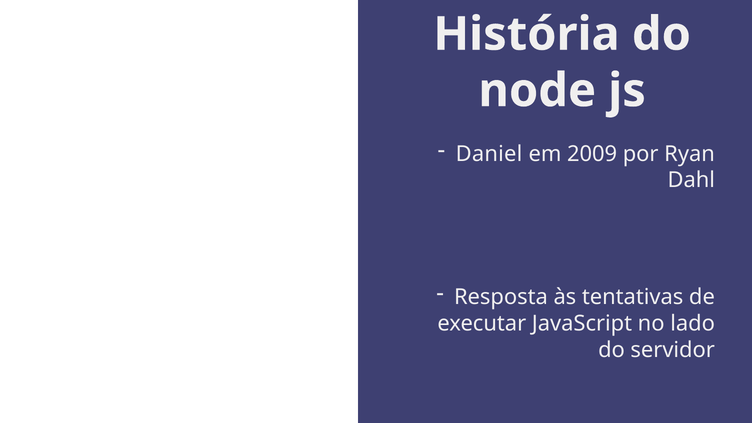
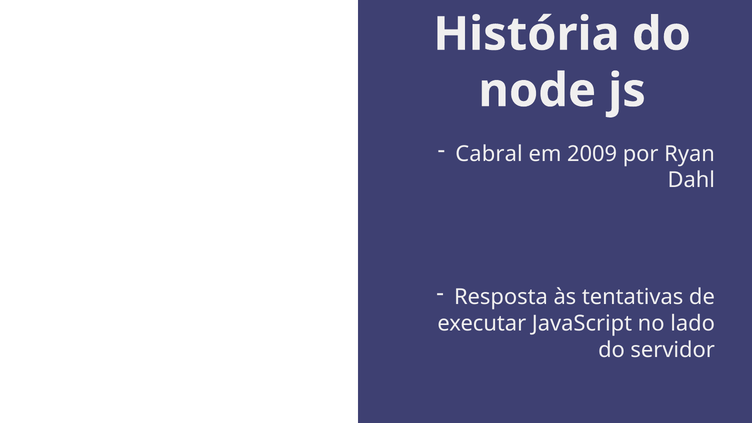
Daniel: Daniel -> Cabral (489, 154)
